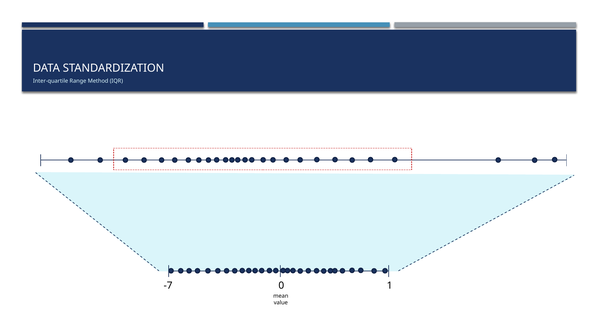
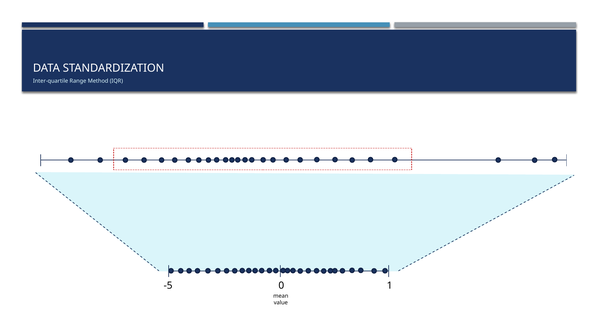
-7: -7 -> -5 (168, 286)
